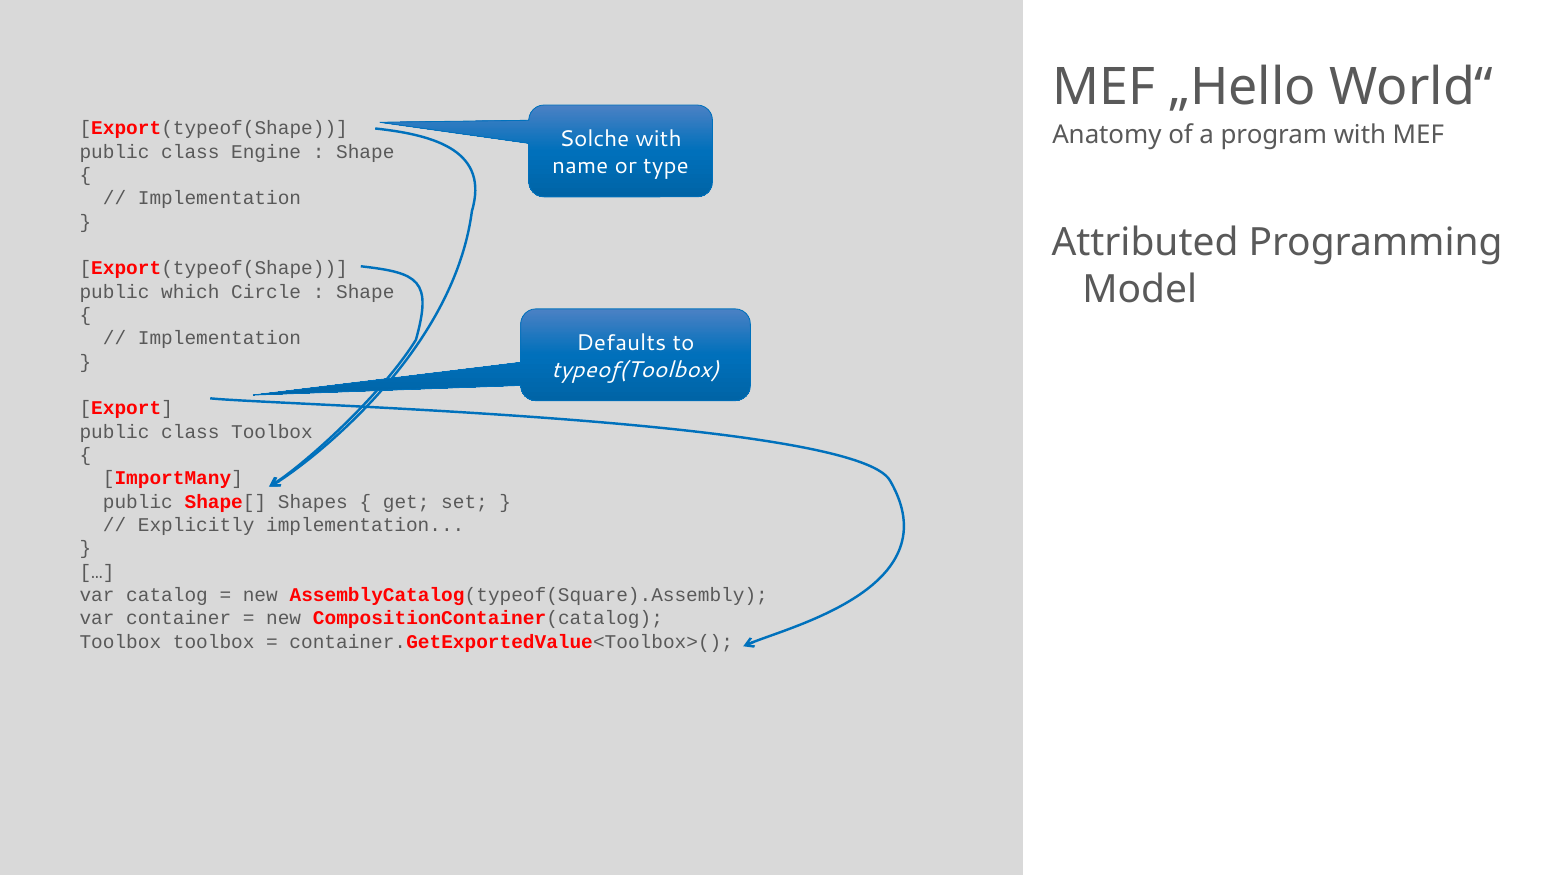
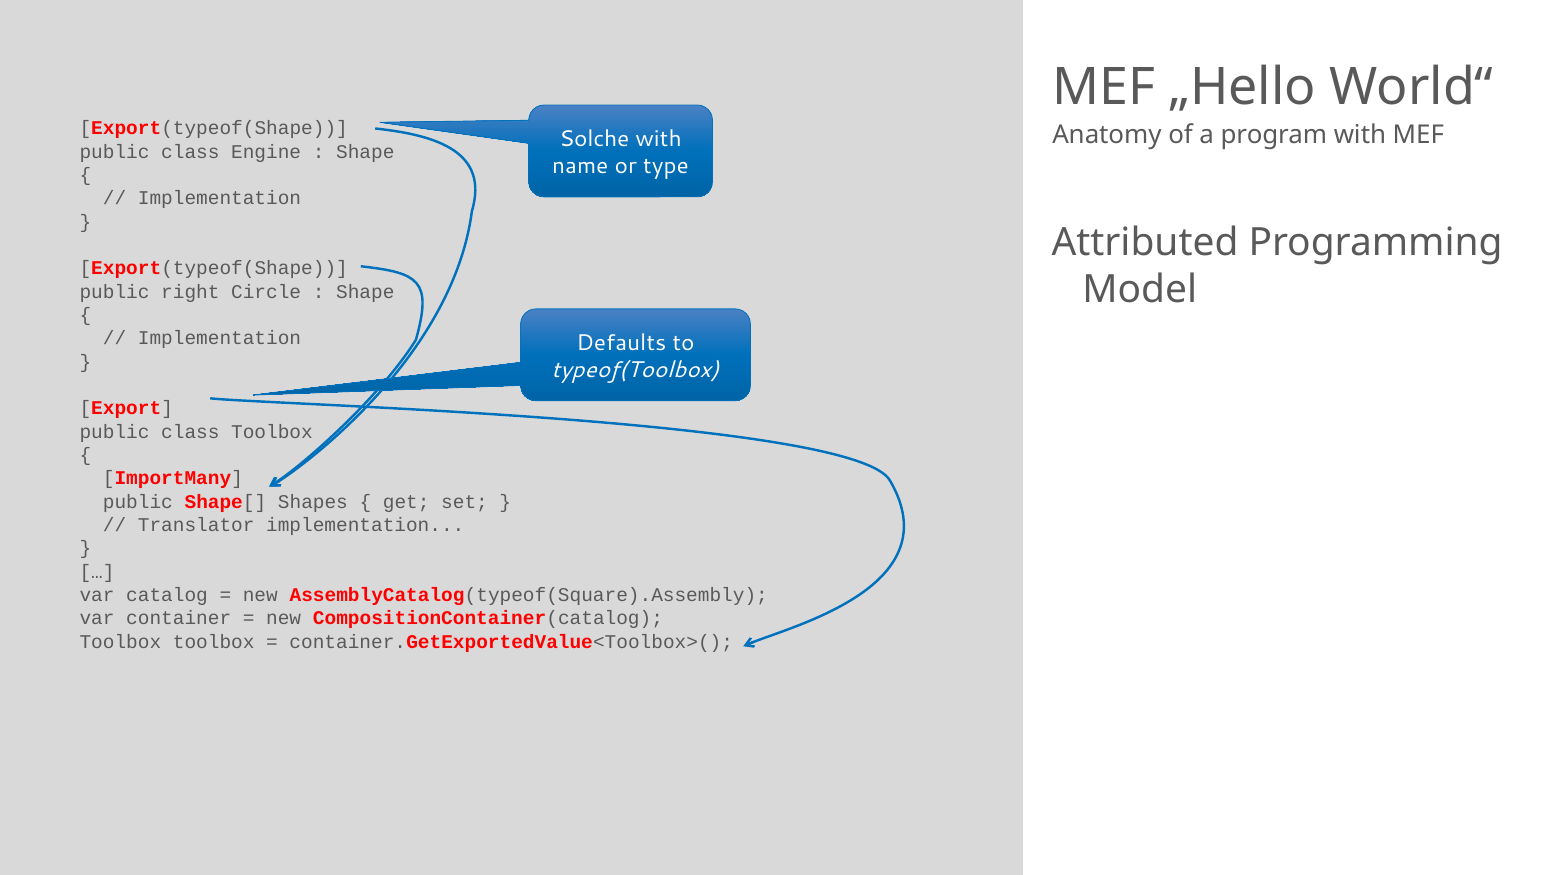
which: which -> right (190, 292)
Explicitly: Explicitly -> Translator (196, 525)
